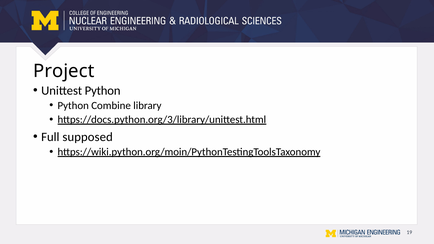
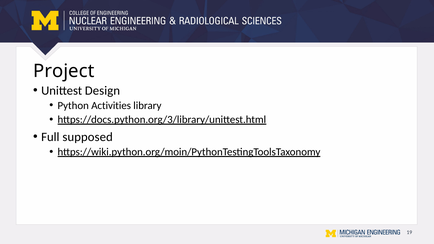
Unittest Python: Python -> Design (102, 91)
Combine: Combine -> Activities (111, 106)
